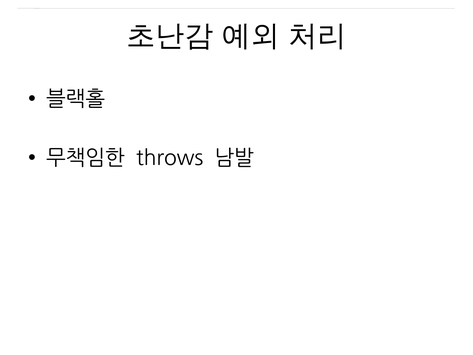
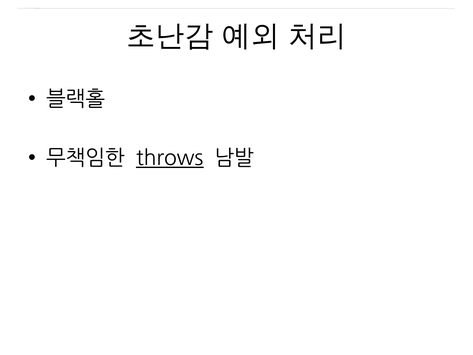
throws underline: none -> present (170, 158)
